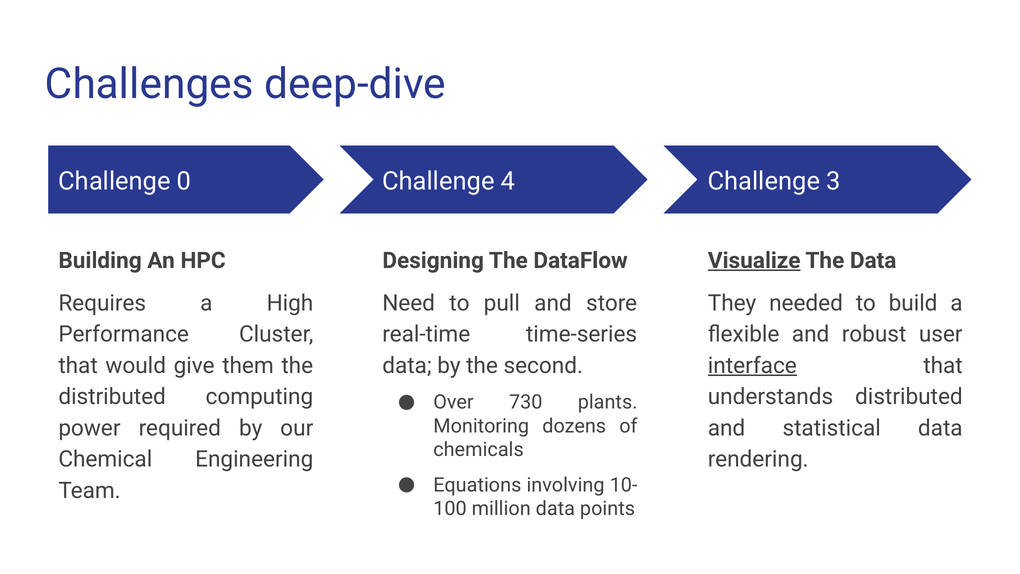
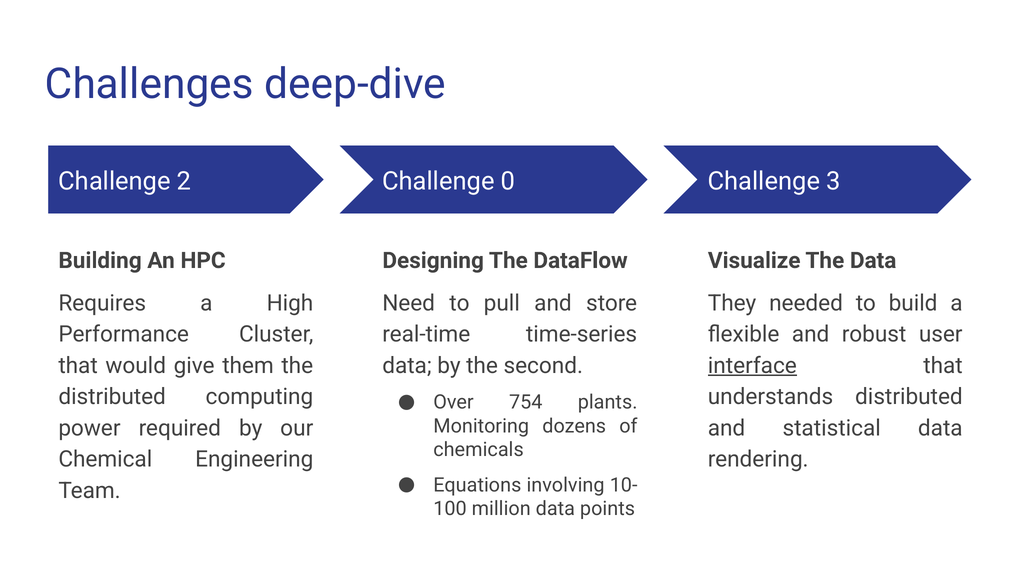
0: 0 -> 2 (184, 181)
4: 4 -> 0 (508, 181)
Visualize underline: present -> none (754, 260)
730: 730 -> 754 (526, 402)
